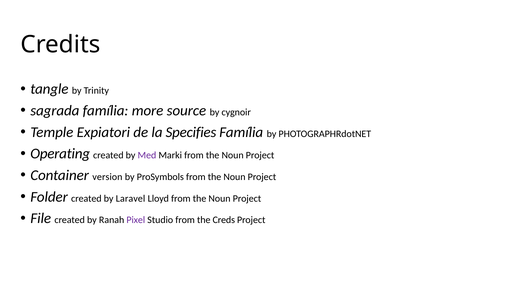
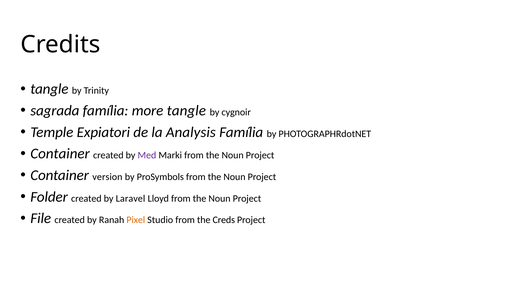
more source: source -> tangle (186, 111)
Specifies: Specifies -> Analysis (191, 132)
Operating: Operating -> Container (60, 154)
Pixel colour: purple -> orange (136, 220)
